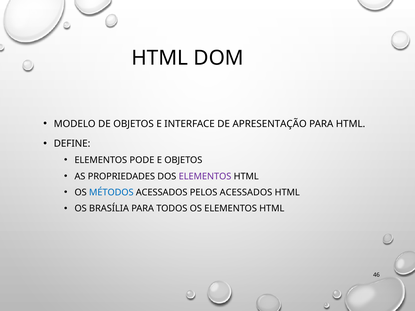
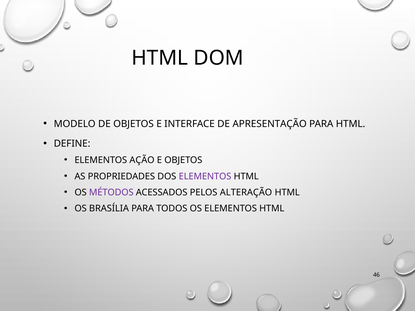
PODE: PODE -> AÇÃO (142, 160)
MÉTODOS colour: blue -> purple (111, 193)
PELOS ACESSADOS: ACESSADOS -> ALTERAÇÃO (246, 193)
